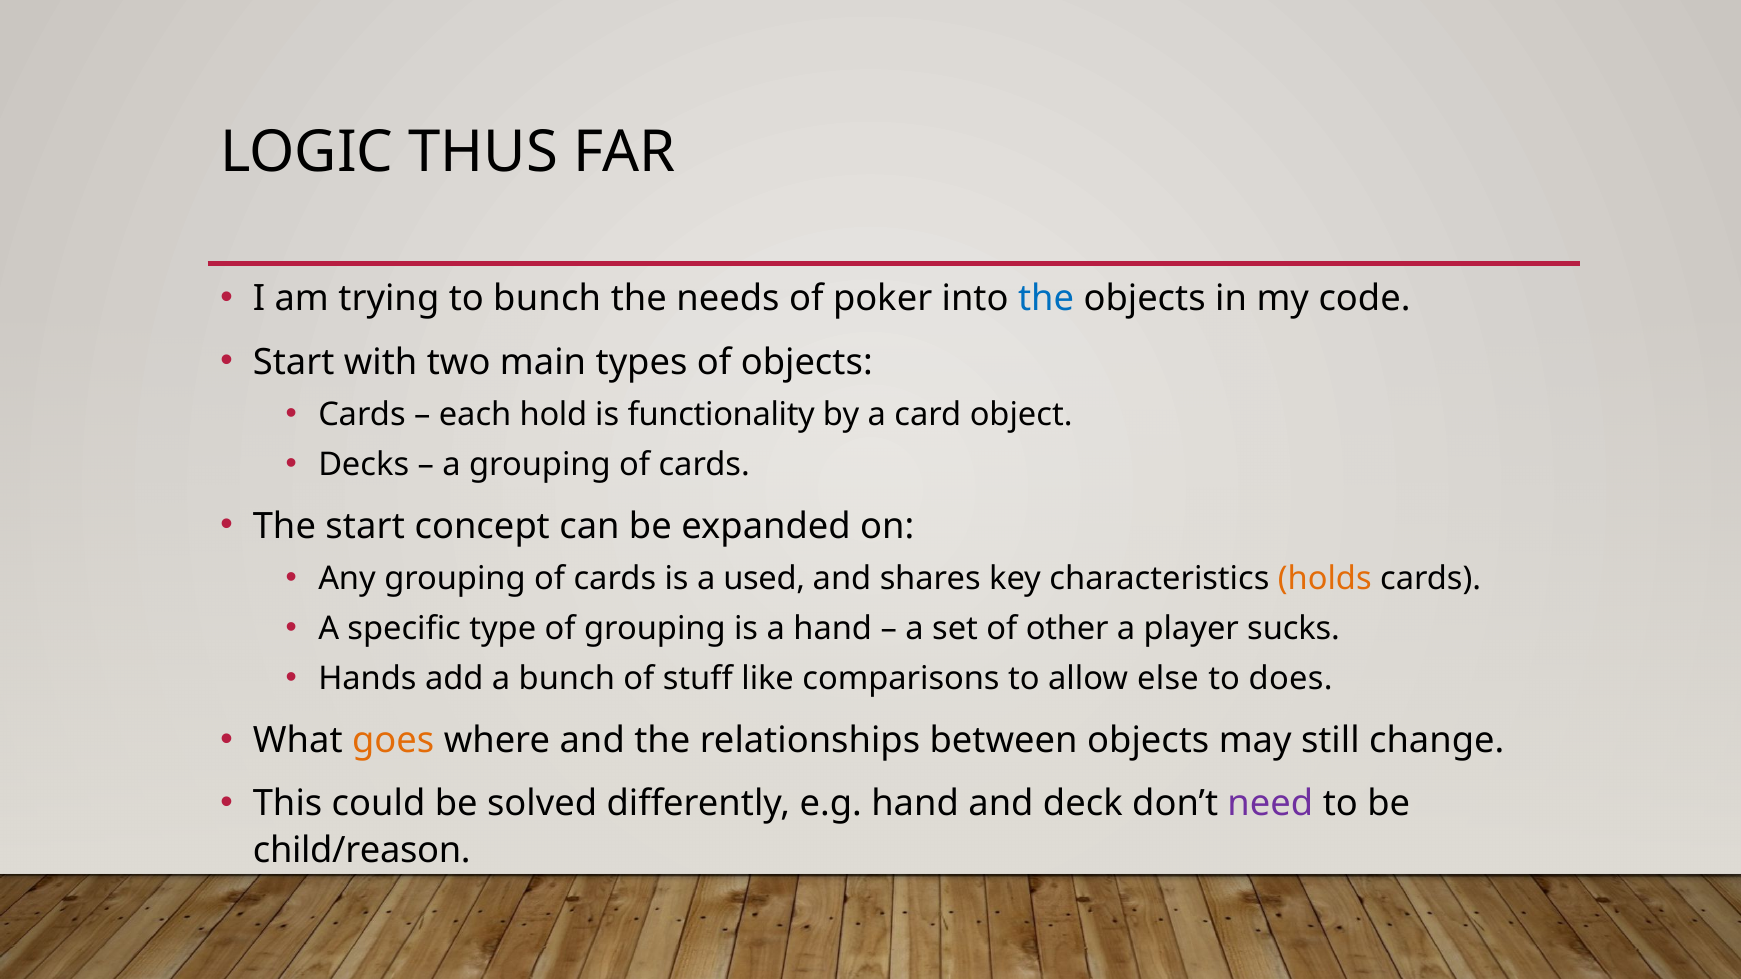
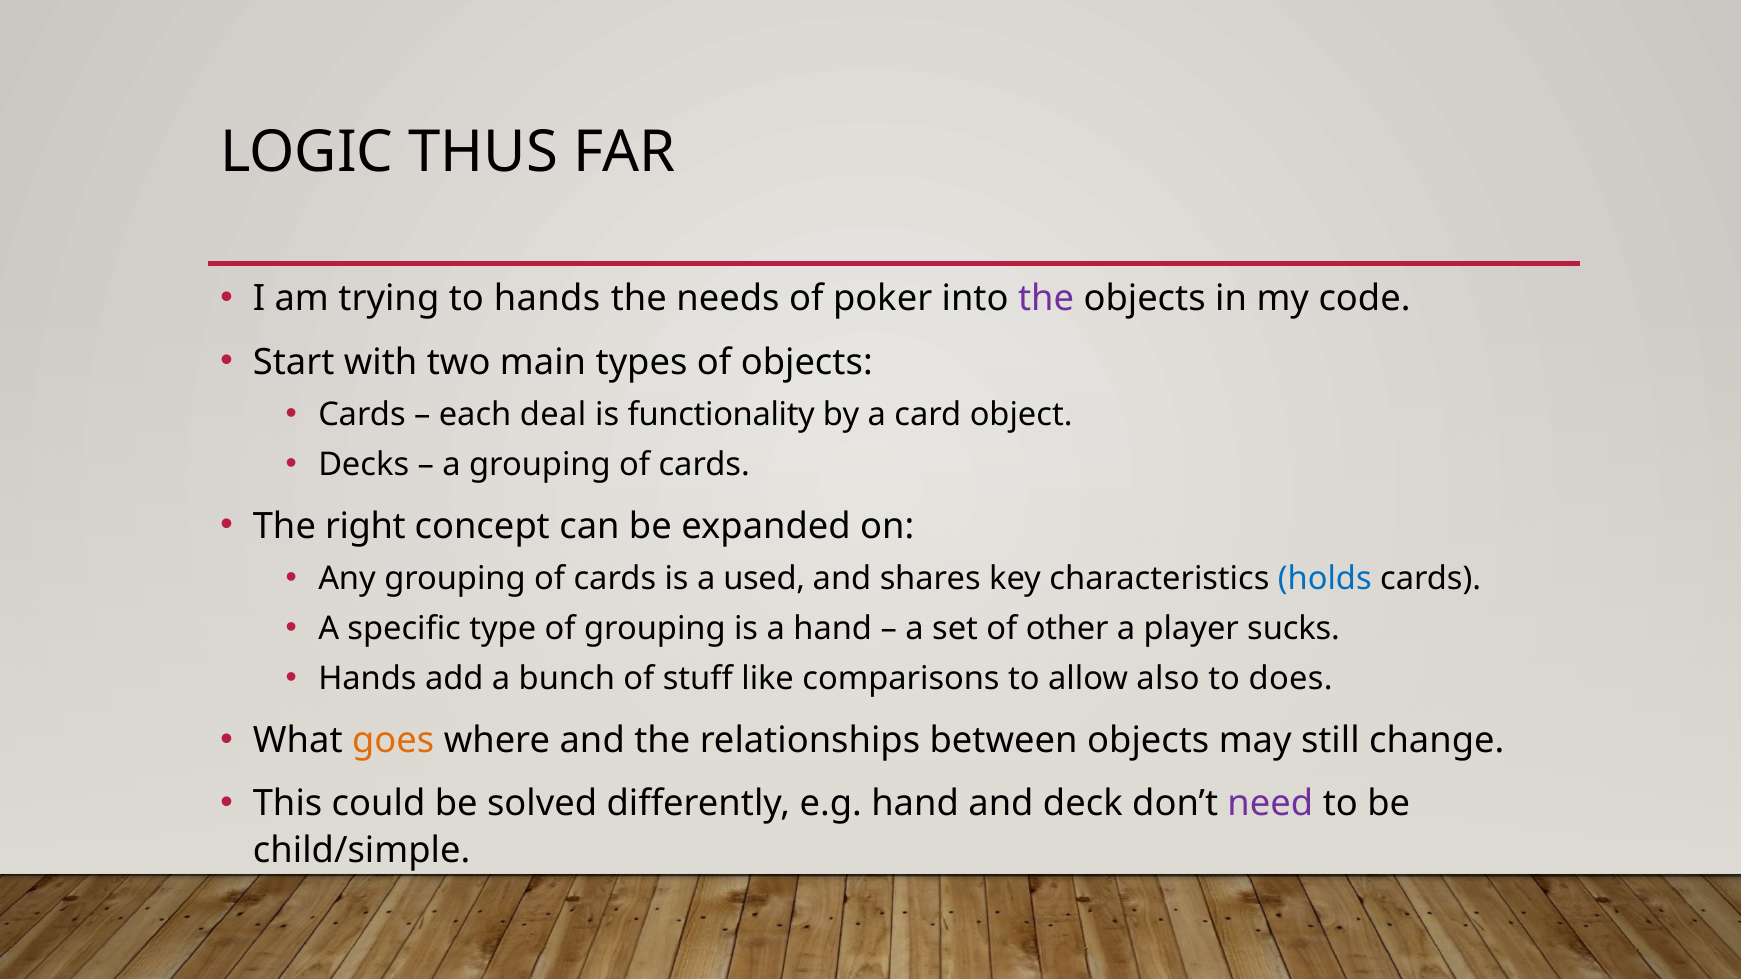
to bunch: bunch -> hands (547, 299)
the colour: blue -> purple (1046, 299)
hold: hold -> deal (553, 415)
The start: start -> right (365, 526)
holds colour: orange -> blue (1325, 579)
else: else -> also (1168, 679)
child/reason: child/reason -> child/simple (362, 851)
